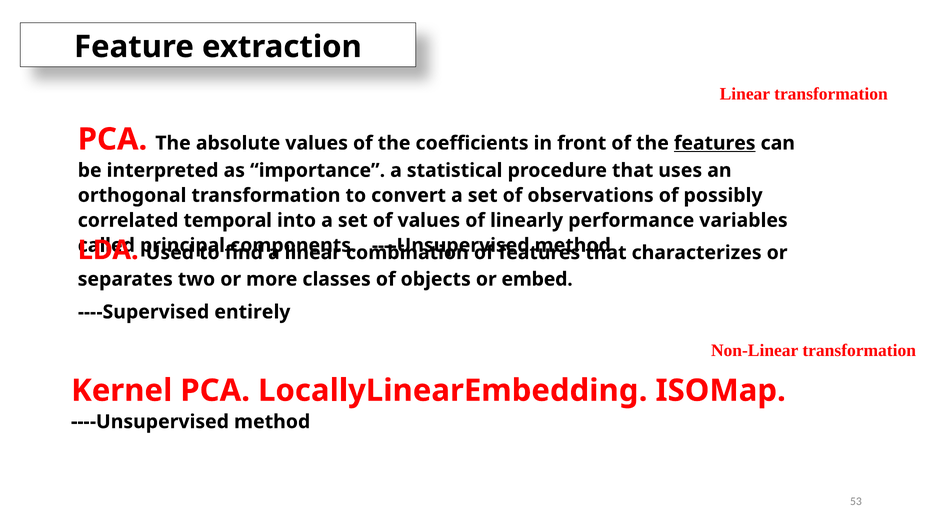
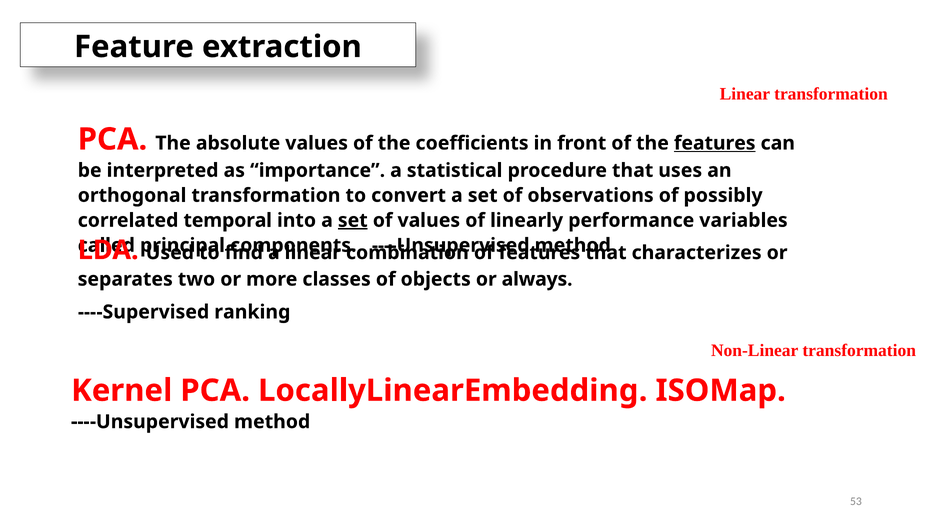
set underline: none -> present (353, 220)
embed: embed -> always (537, 279)
entirely: entirely -> ranking (252, 312)
